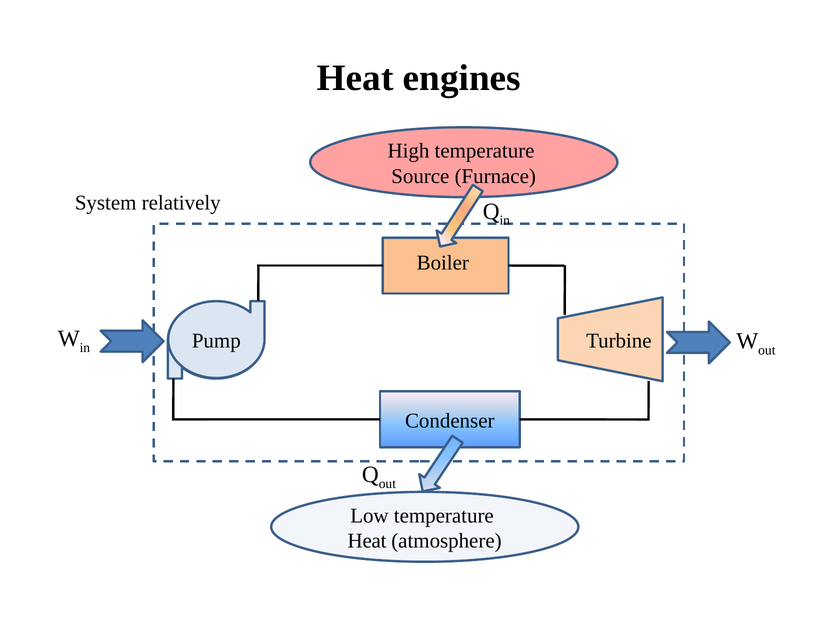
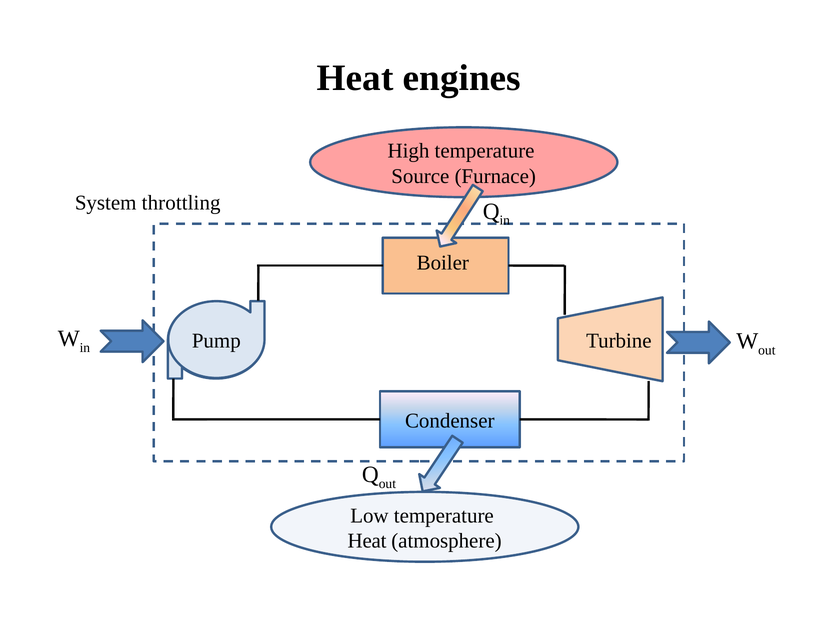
relatively: relatively -> throttling (181, 203)
